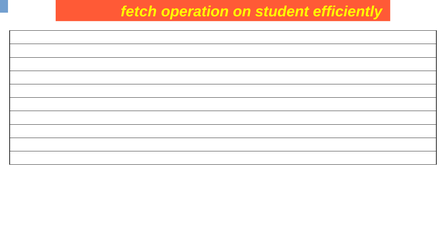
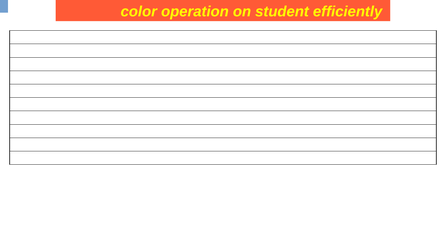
fetch: fetch -> color (139, 12)
